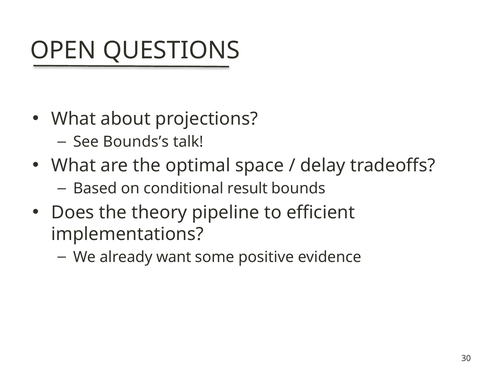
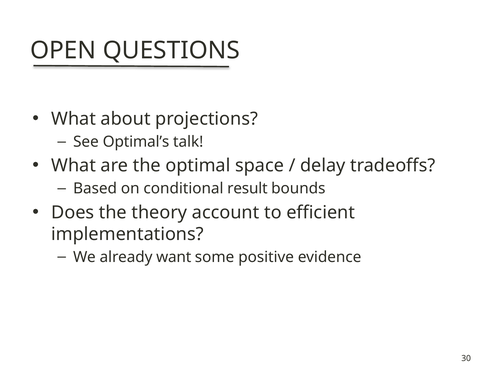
Bounds’s: Bounds’s -> Optimal’s (136, 142)
pipeline: pipeline -> account (226, 212)
